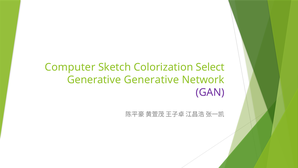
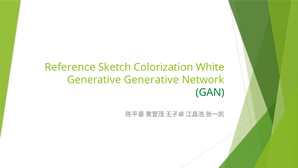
Computer: Computer -> Reference (70, 67)
Select: Select -> White (210, 67)
GAN colour: purple -> green (210, 92)
